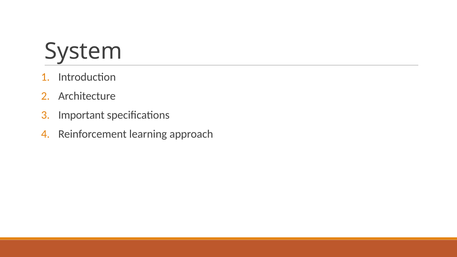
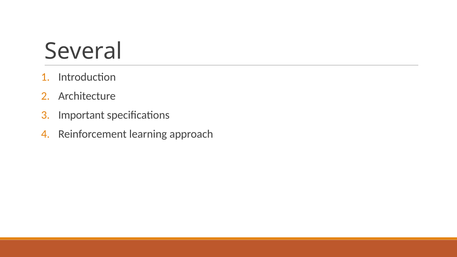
System: System -> Several (83, 51)
